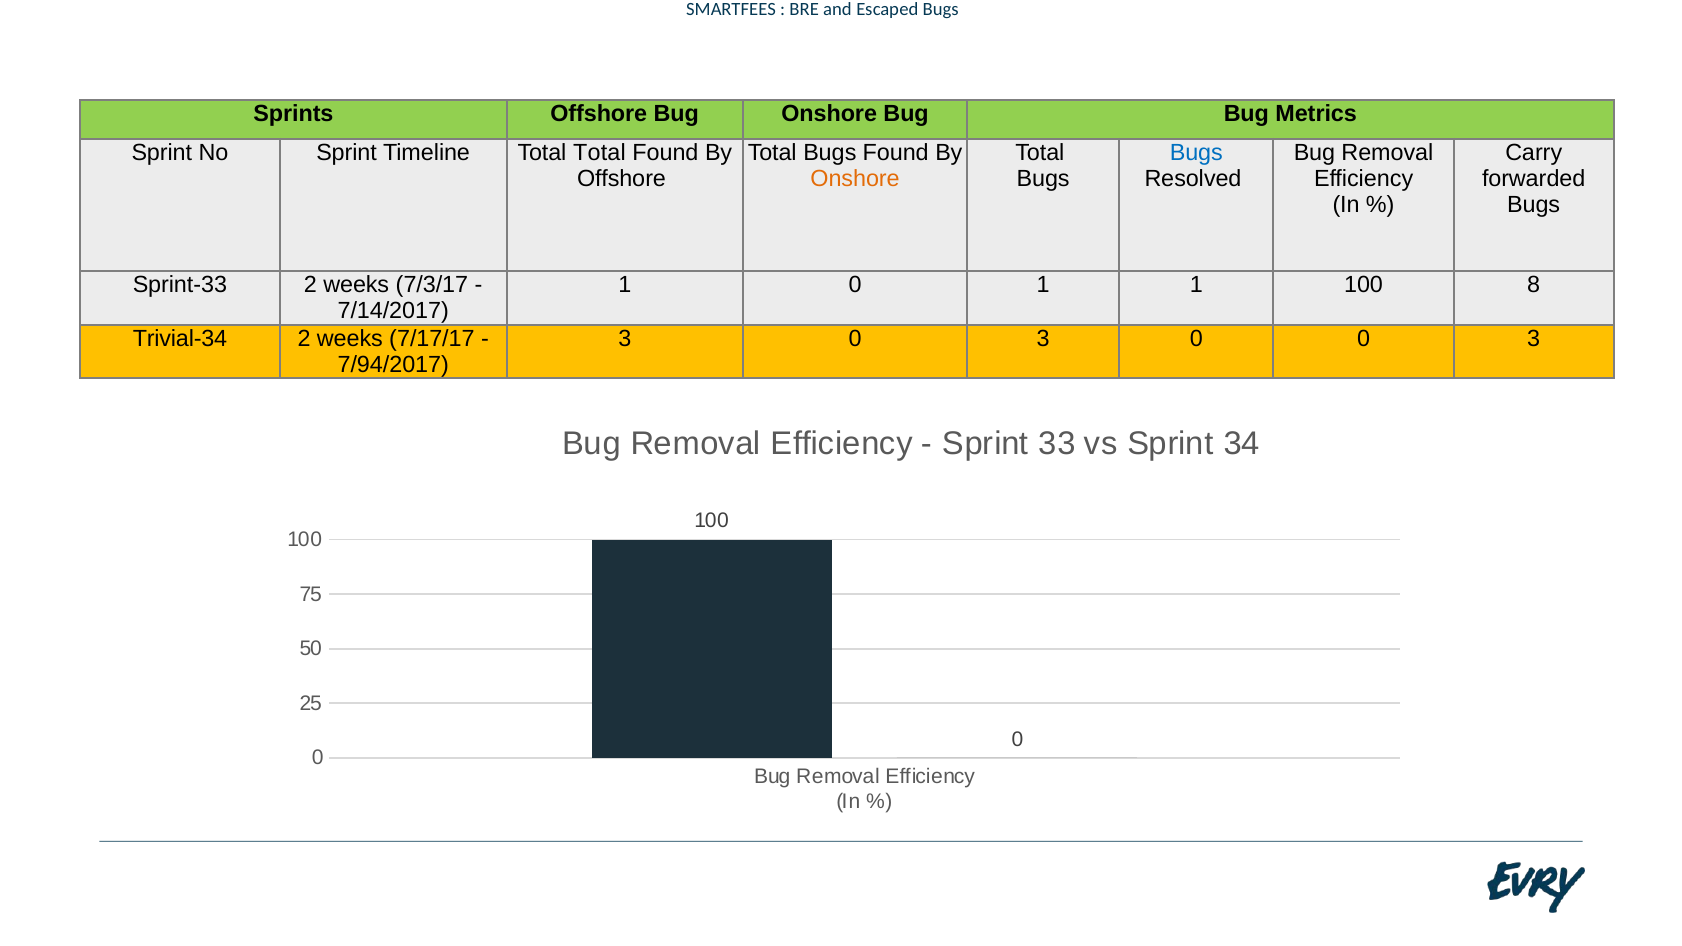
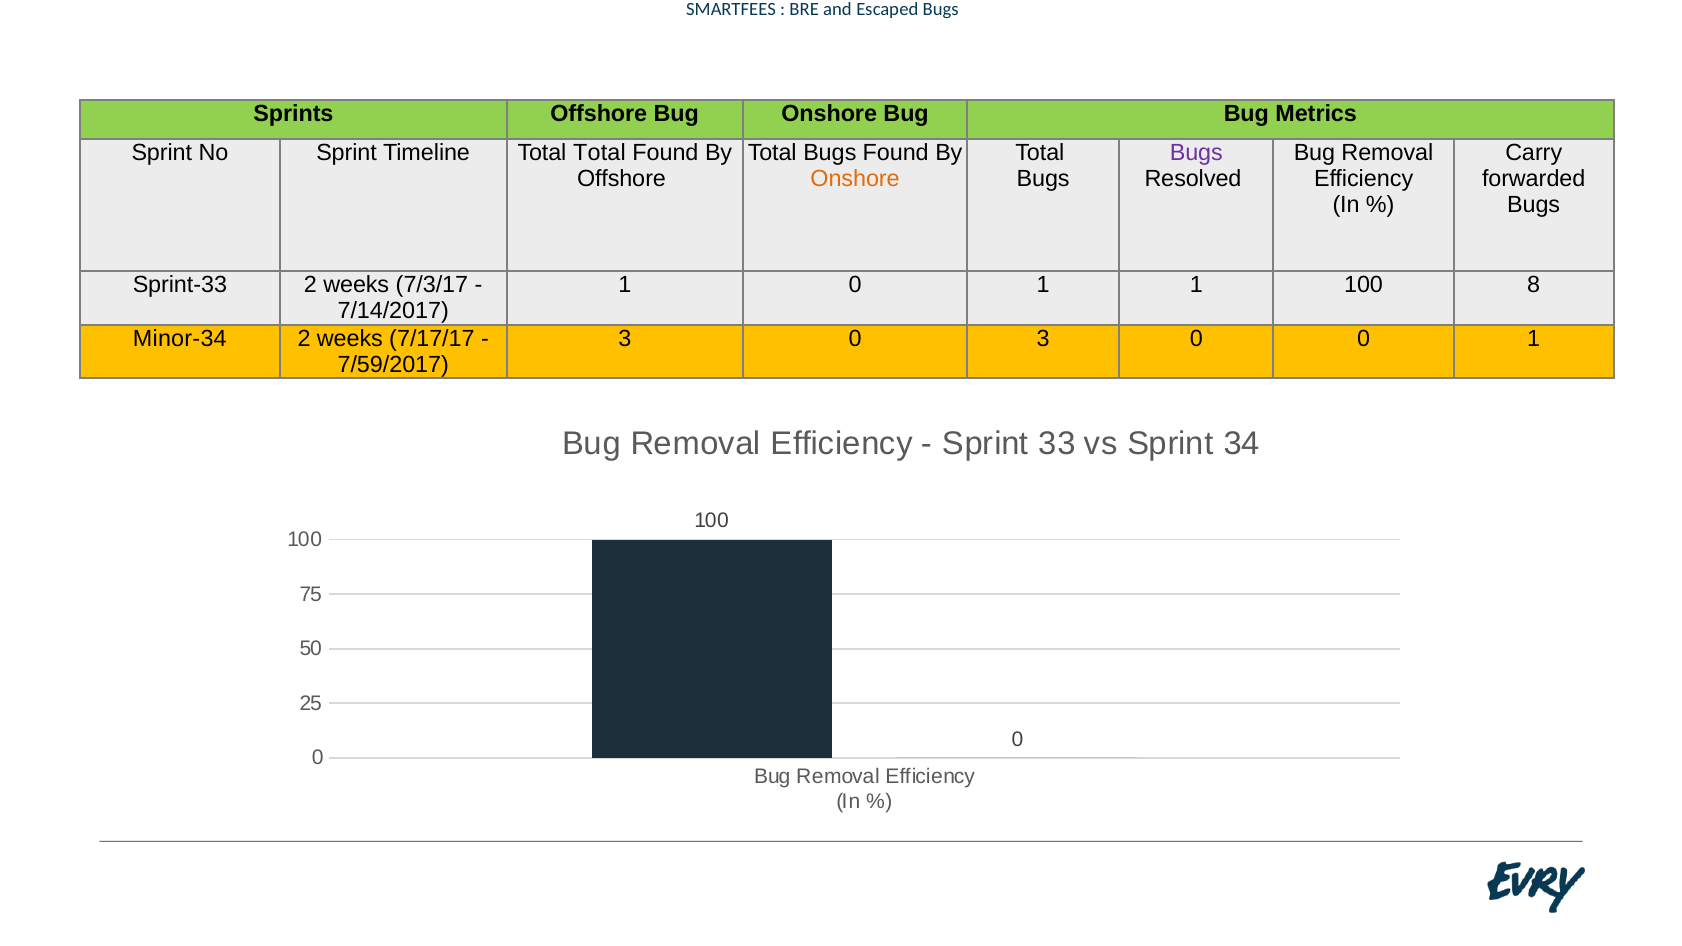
Bugs colour: blue -> purple (1196, 152)
Trivial-34: Trivial-34 -> Minor-34 (180, 339)
0 0 3: 3 -> 1 (1534, 339)
7/94/2017: 7/94/2017 -> 7/59/2017 (393, 365)
